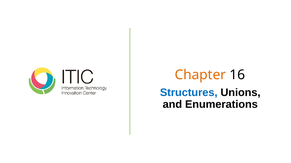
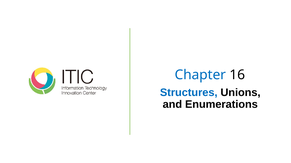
Chapter colour: orange -> blue (200, 75)
